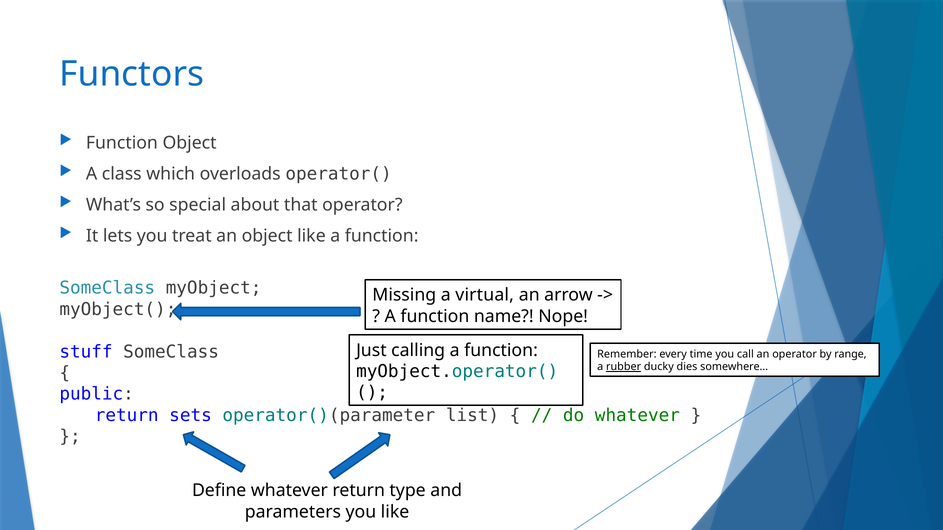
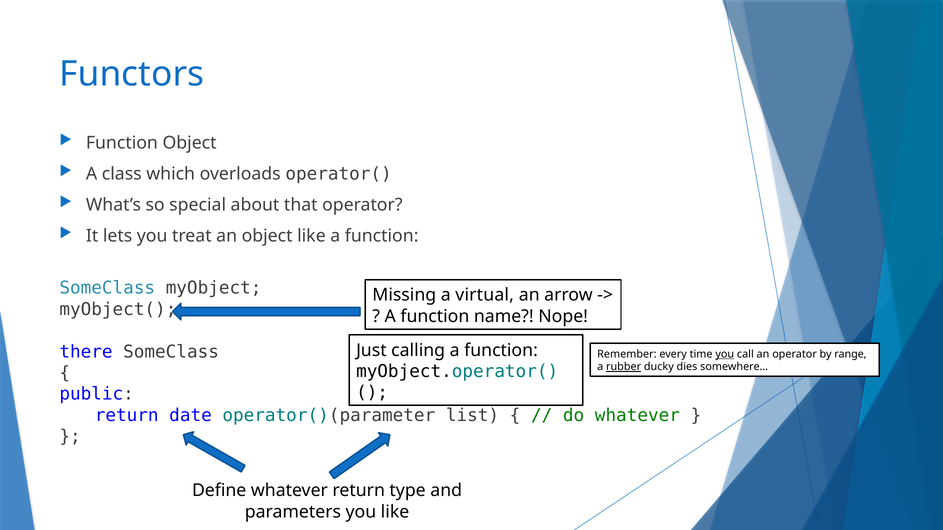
stuff: stuff -> there (86, 352)
you underline: none -> present (725, 354)
sets: sets -> date (191, 416)
